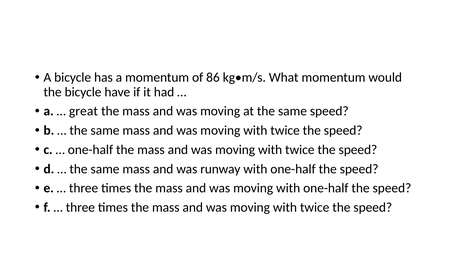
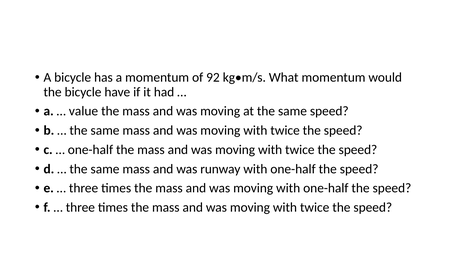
86: 86 -> 92 (213, 77)
great: great -> value (83, 111)
